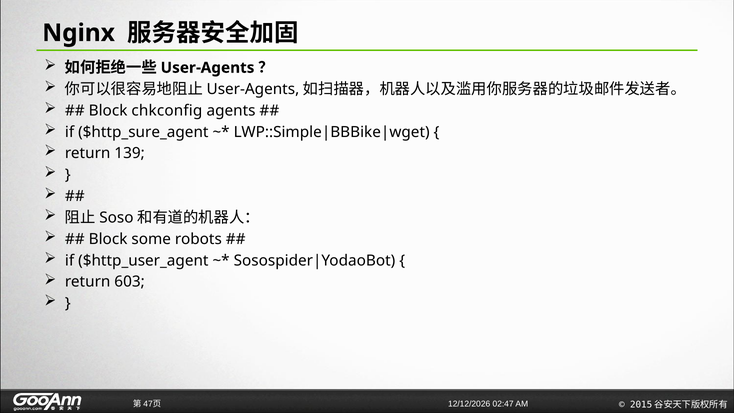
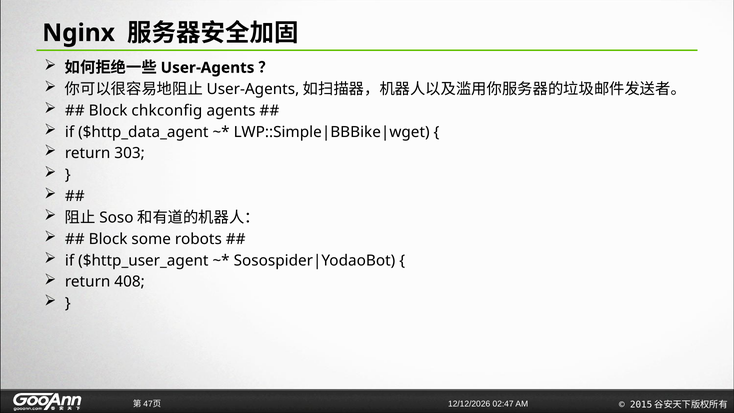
$http_sure_agent: $http_sure_agent -> $http_data_agent (143, 132)
139: 139 -> 303 (130, 153)
603: 603 -> 408 (130, 282)
